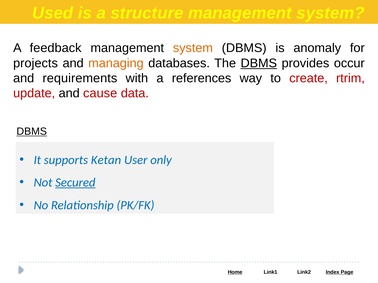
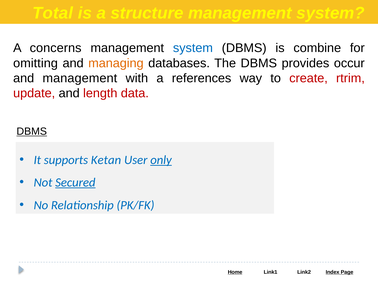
Used: Used -> Total (53, 13)
feedback: feedback -> concerns (56, 48)
system colour: orange -> blue (193, 48)
anomaly: anomaly -> combine (317, 48)
projects: projects -> omitting (36, 63)
DBMS underline: present -> none (259, 63)
and requirements: requirements -> management (80, 78)
cause: cause -> length (100, 93)
only underline: none -> present (161, 160)
